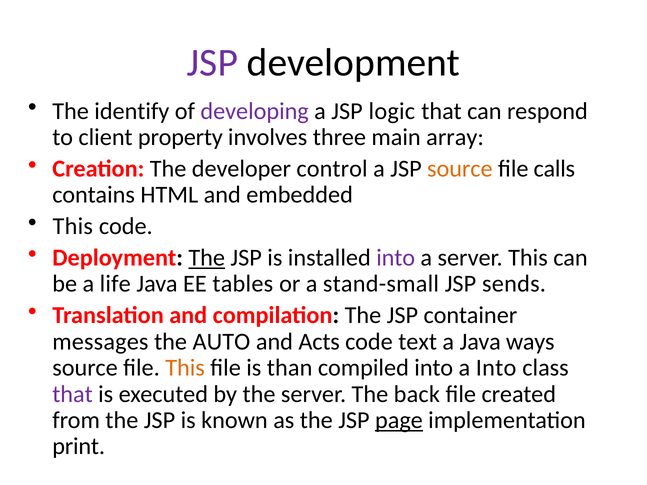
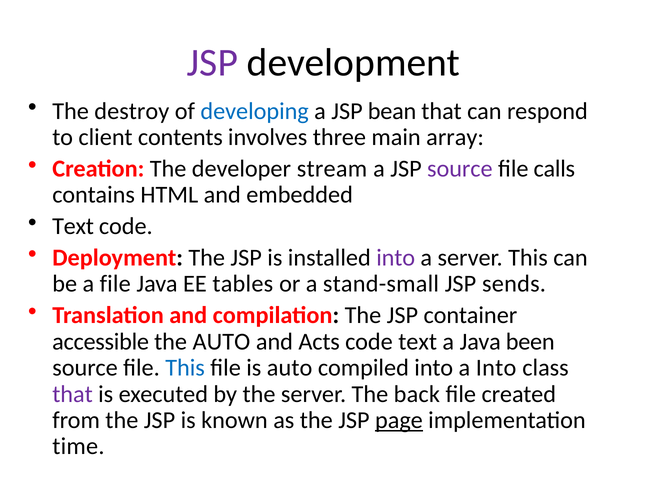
identify: identify -> destroy (132, 111)
developing colour: purple -> blue (255, 111)
logic: logic -> bean (392, 111)
property: property -> contents (180, 137)
control: control -> stream (332, 169)
source colour: orange -> purple (460, 169)
This: This -> Text (73, 226)
The underline: present -> none (207, 258)
a life: life -> file (115, 284)
messages: messages -> accessible (101, 342)
ways: ways -> been (530, 342)
This colour: orange -> blue (185, 368)
is than: than -> auto (290, 368)
print: print -> time (78, 447)
